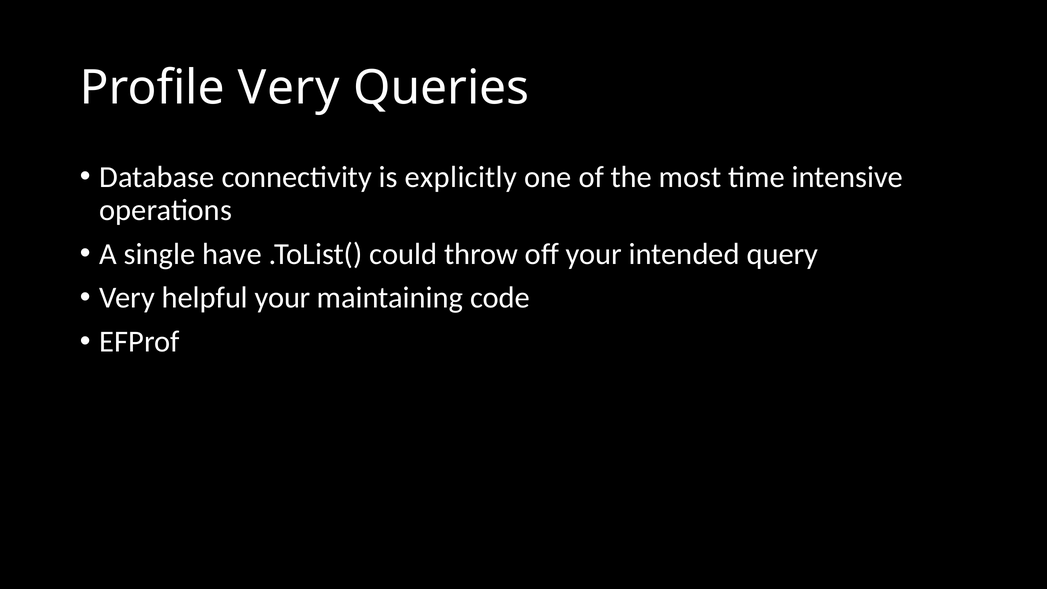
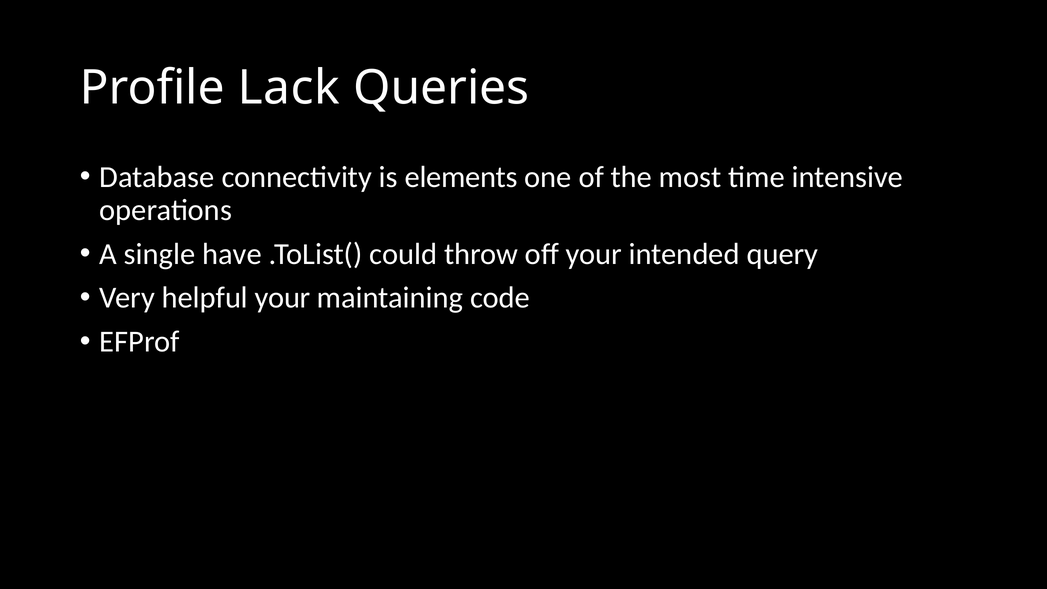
Profile Very: Very -> Lack (289, 88)
explicitly: explicitly -> elements (461, 177)
